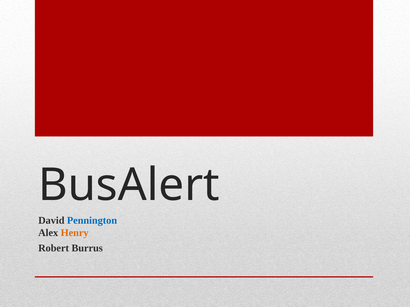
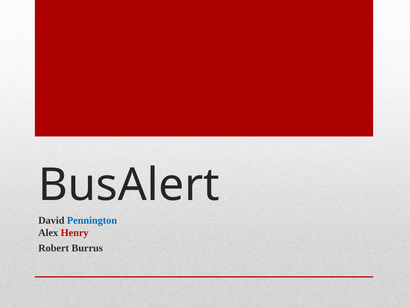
Henry colour: orange -> red (75, 233)
